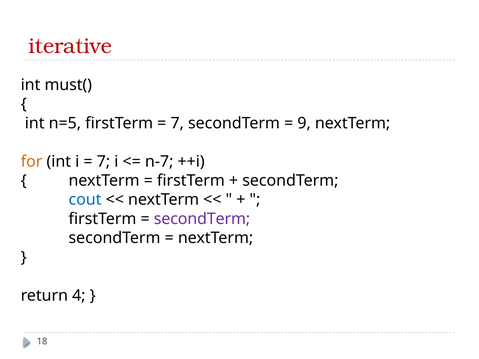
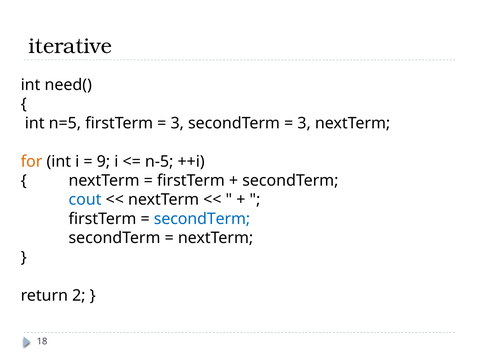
iterative colour: red -> black (70, 46)
must(: must( -> need( (68, 85)
7: 7 -> 3 (177, 123)
9: 9 -> 3 (304, 123)
7: 7 -> 9 (103, 162)
n-7: n-7 -> n-5 (159, 162)
secondTerm colour: purple -> blue (202, 219)
4: 4 -> 2 (79, 296)
